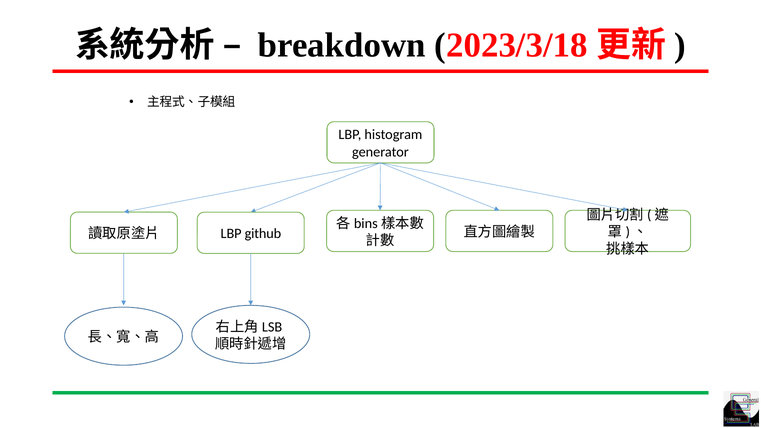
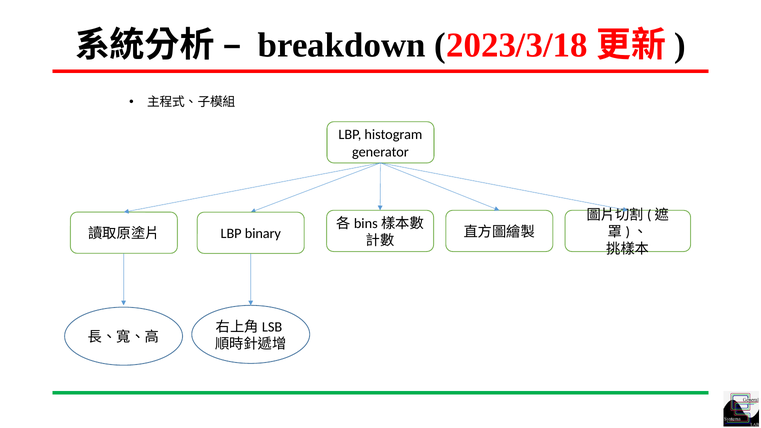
github: github -> binary (263, 234)
